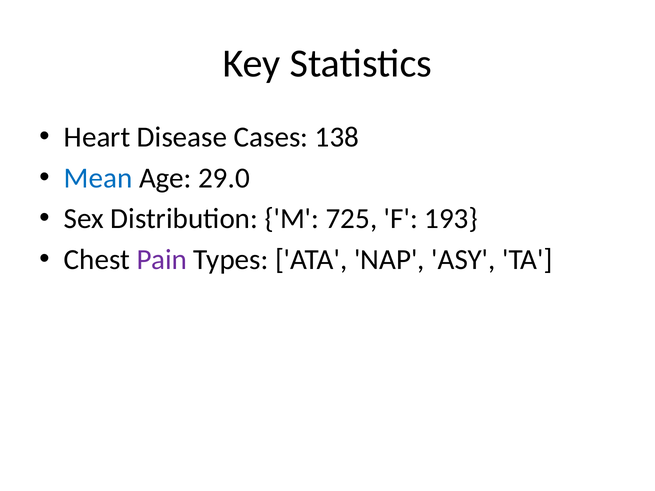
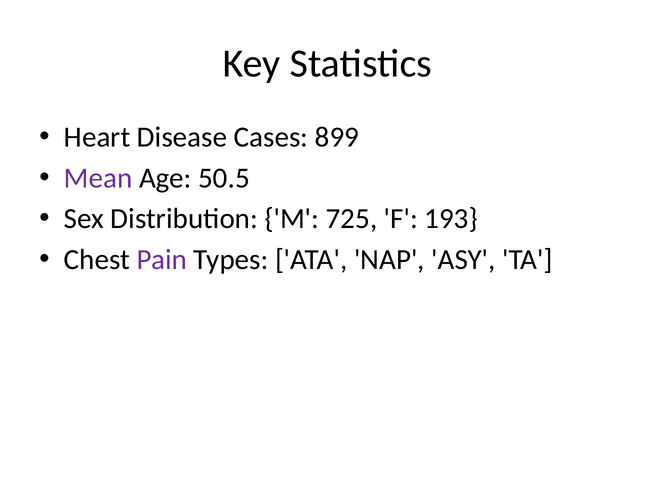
138: 138 -> 899 (337, 137)
Mean colour: blue -> purple (98, 178)
29.0: 29.0 -> 50.5 (224, 178)
